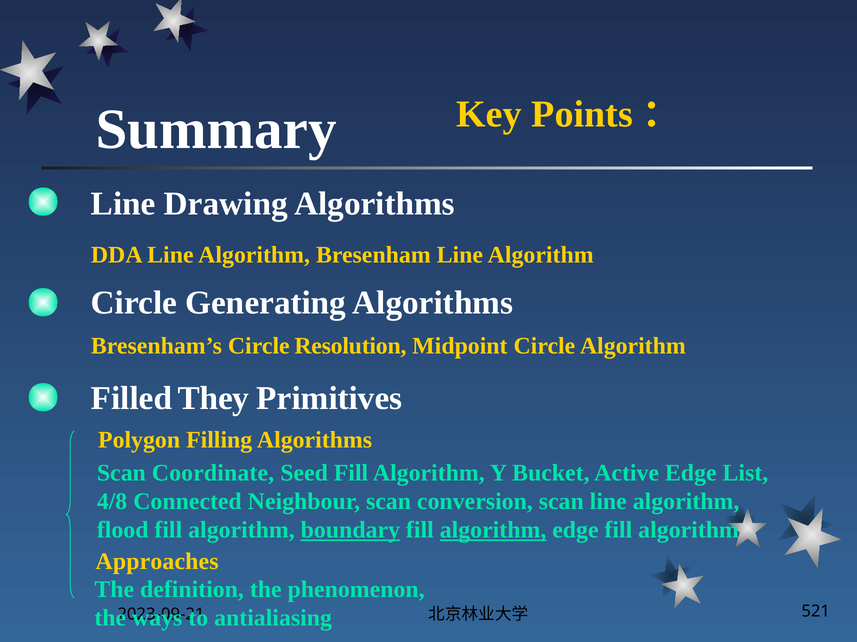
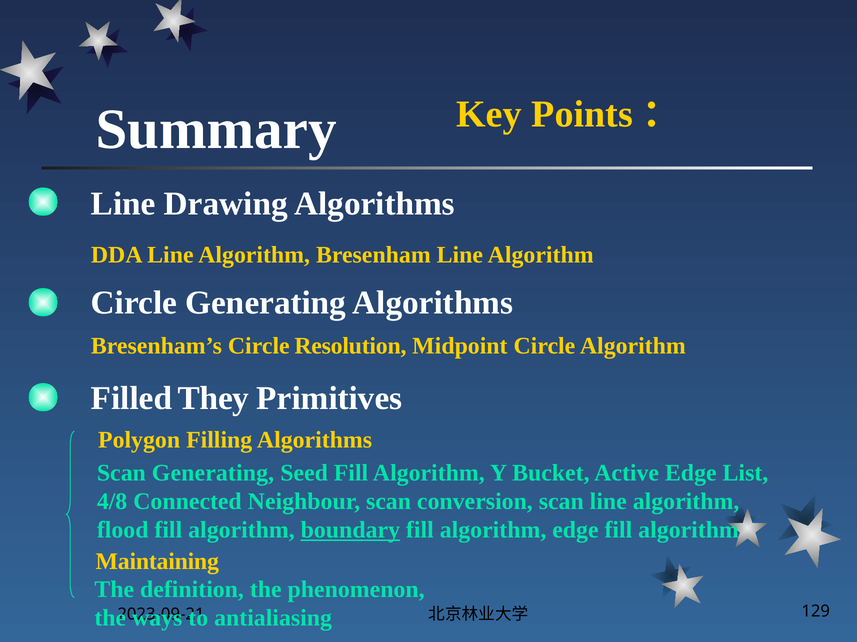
Scan Coordinate: Coordinate -> Generating (213, 474)
algorithm underline: present -> none (493, 531)
Approaches: Approaches -> Maintaining (157, 562)
521: 521 -> 129 (816, 612)
